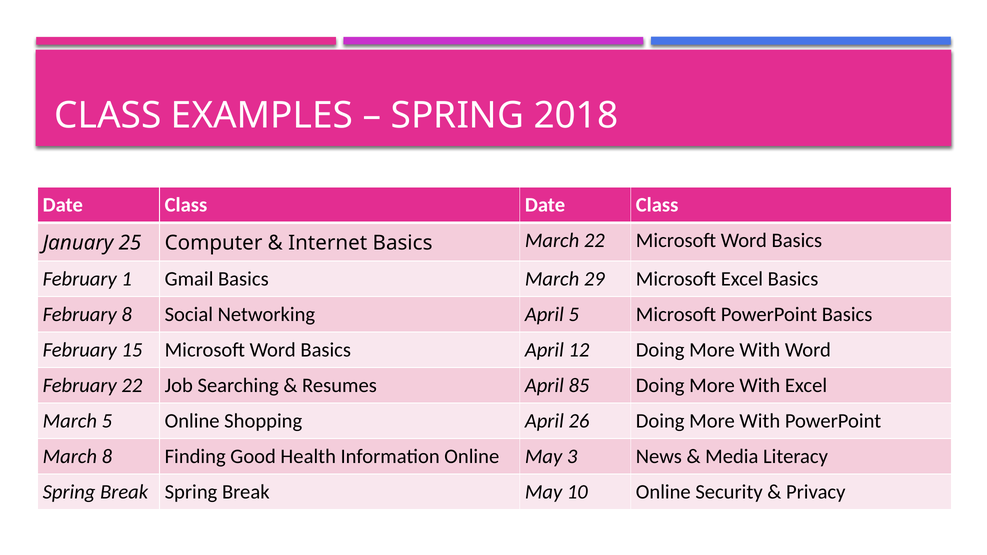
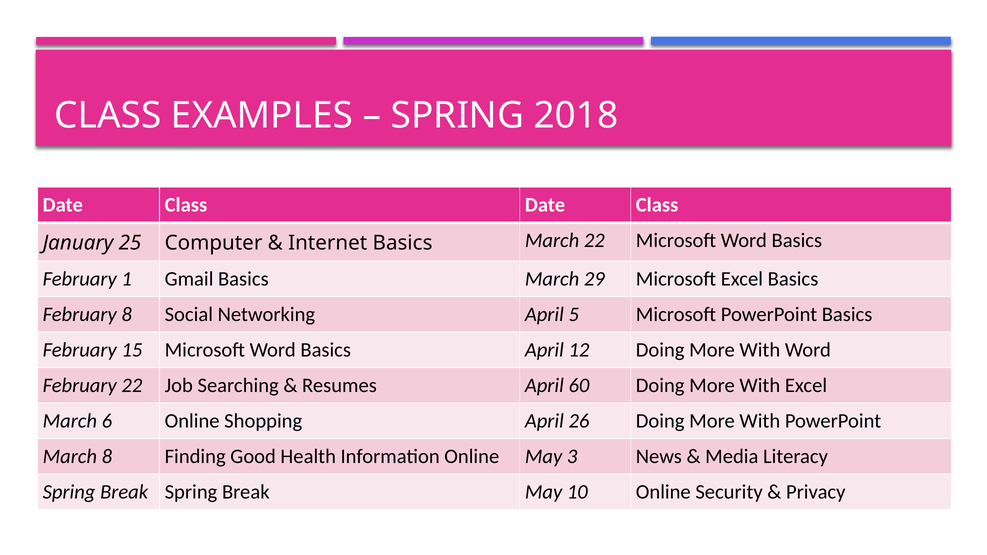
85: 85 -> 60 (579, 386)
March 5: 5 -> 6 (107, 421)
